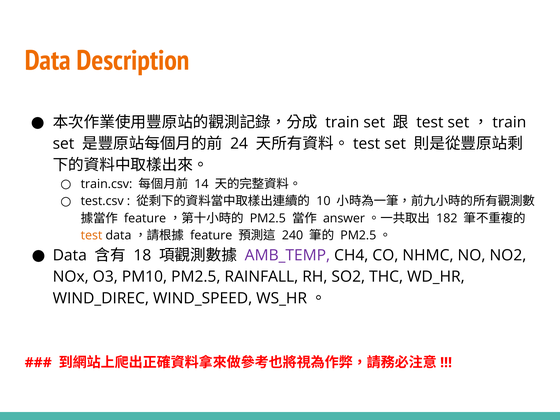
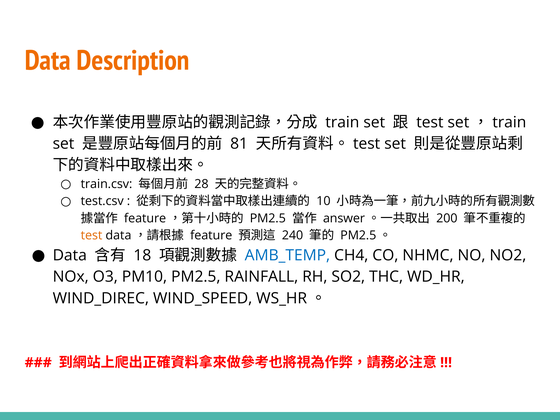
24: 24 -> 81 (239, 144)
14: 14 -> 28 (201, 184)
182: 182 -> 200 (447, 218)
AMB_TEMP colour: purple -> blue (287, 255)
